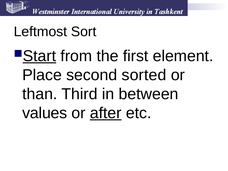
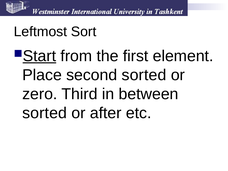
than: than -> zero (40, 94)
values: values -> sorted (45, 113)
after underline: present -> none (106, 113)
